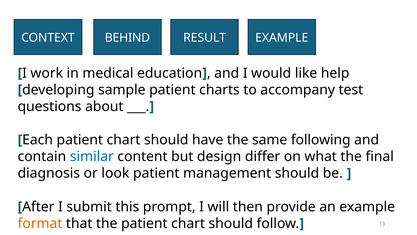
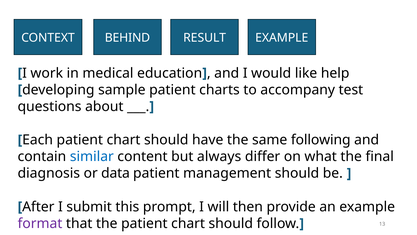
design: design -> always (219, 156)
look: look -> data (115, 173)
format colour: orange -> purple (40, 223)
